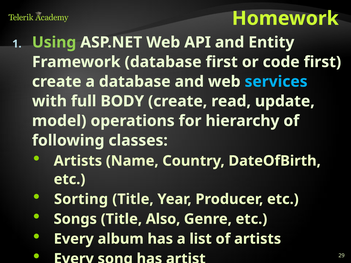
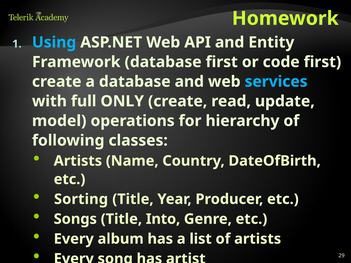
Using colour: light green -> light blue (54, 42)
BODY: BODY -> ONLY (122, 101)
Also: Also -> Into (163, 219)
